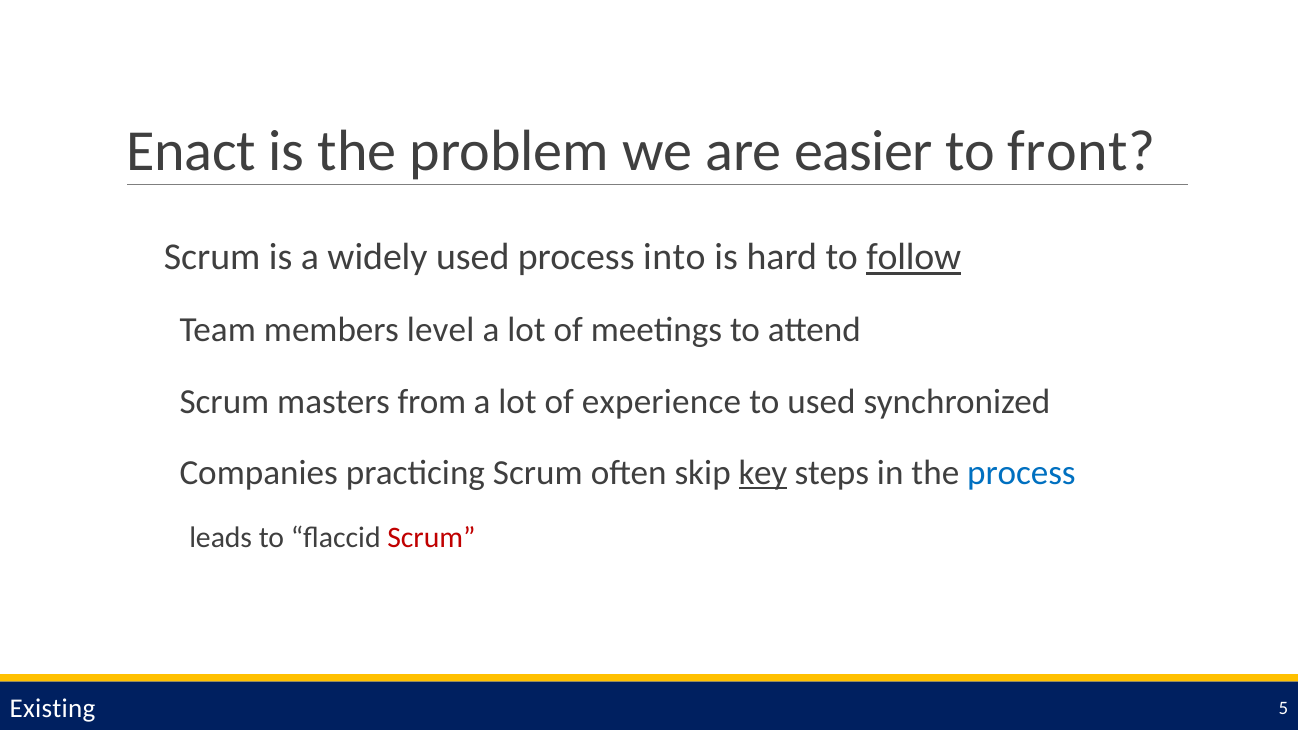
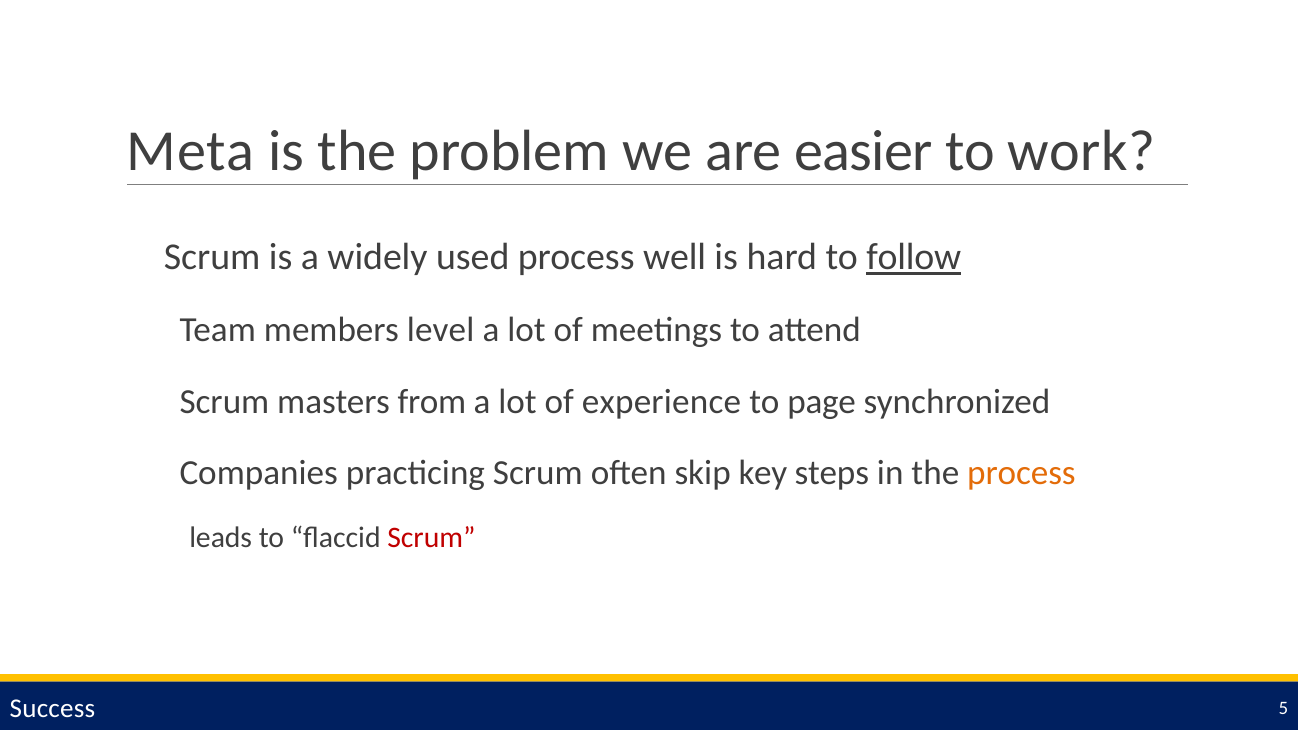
Enact: Enact -> Meta (191, 152)
front: front -> work (1082, 152)
into: into -> well (675, 257)
to used: used -> page (822, 402)
key underline: present -> none (763, 473)
process colour: blue -> orange (1021, 473)
Existing: Existing -> Success (52, 709)
